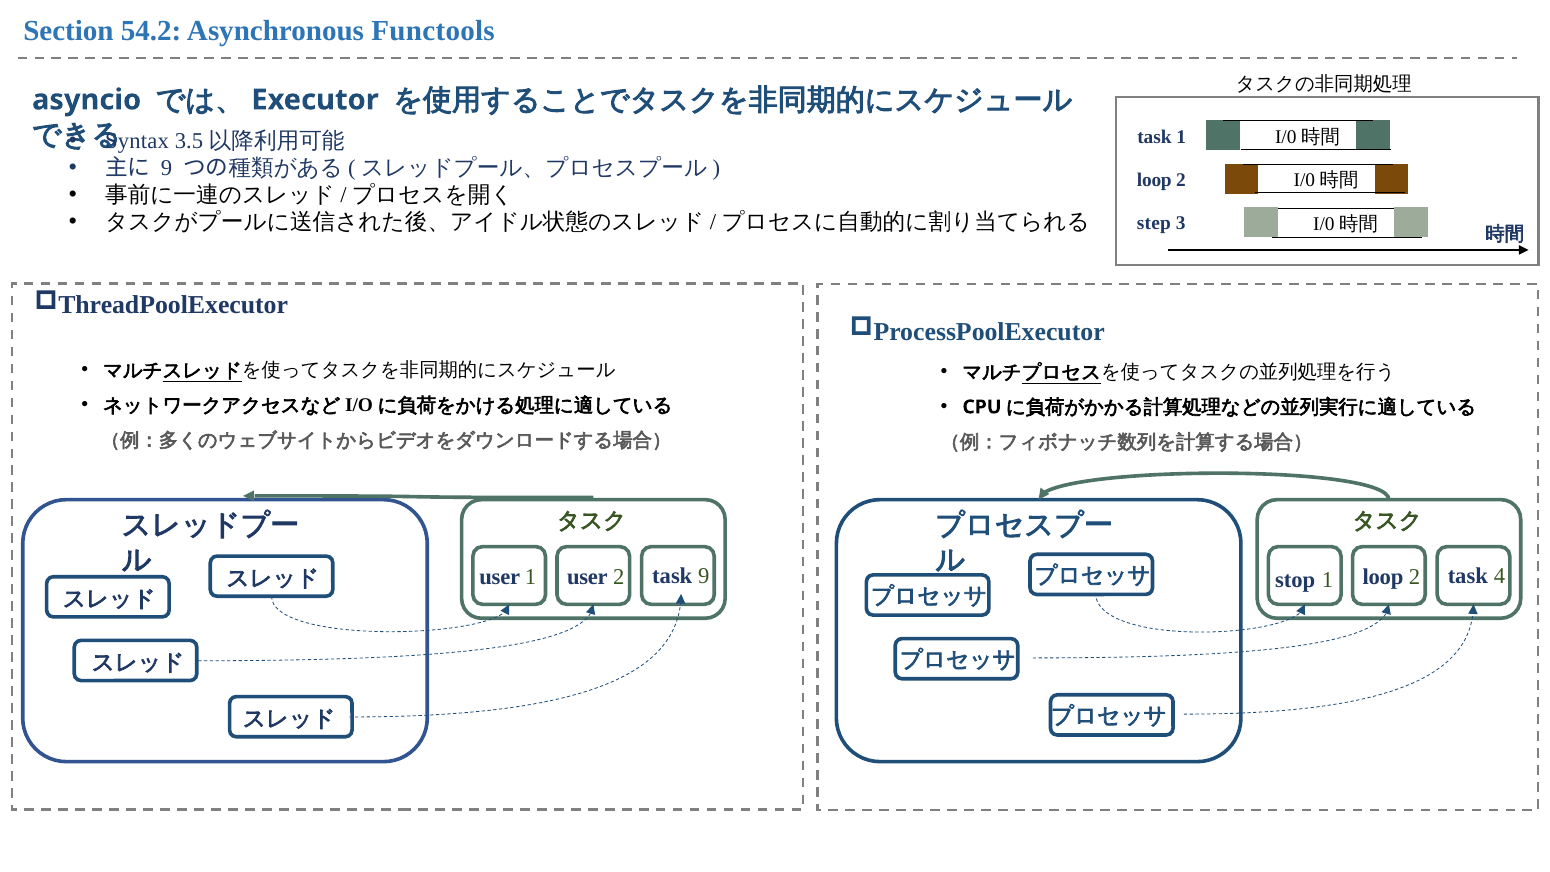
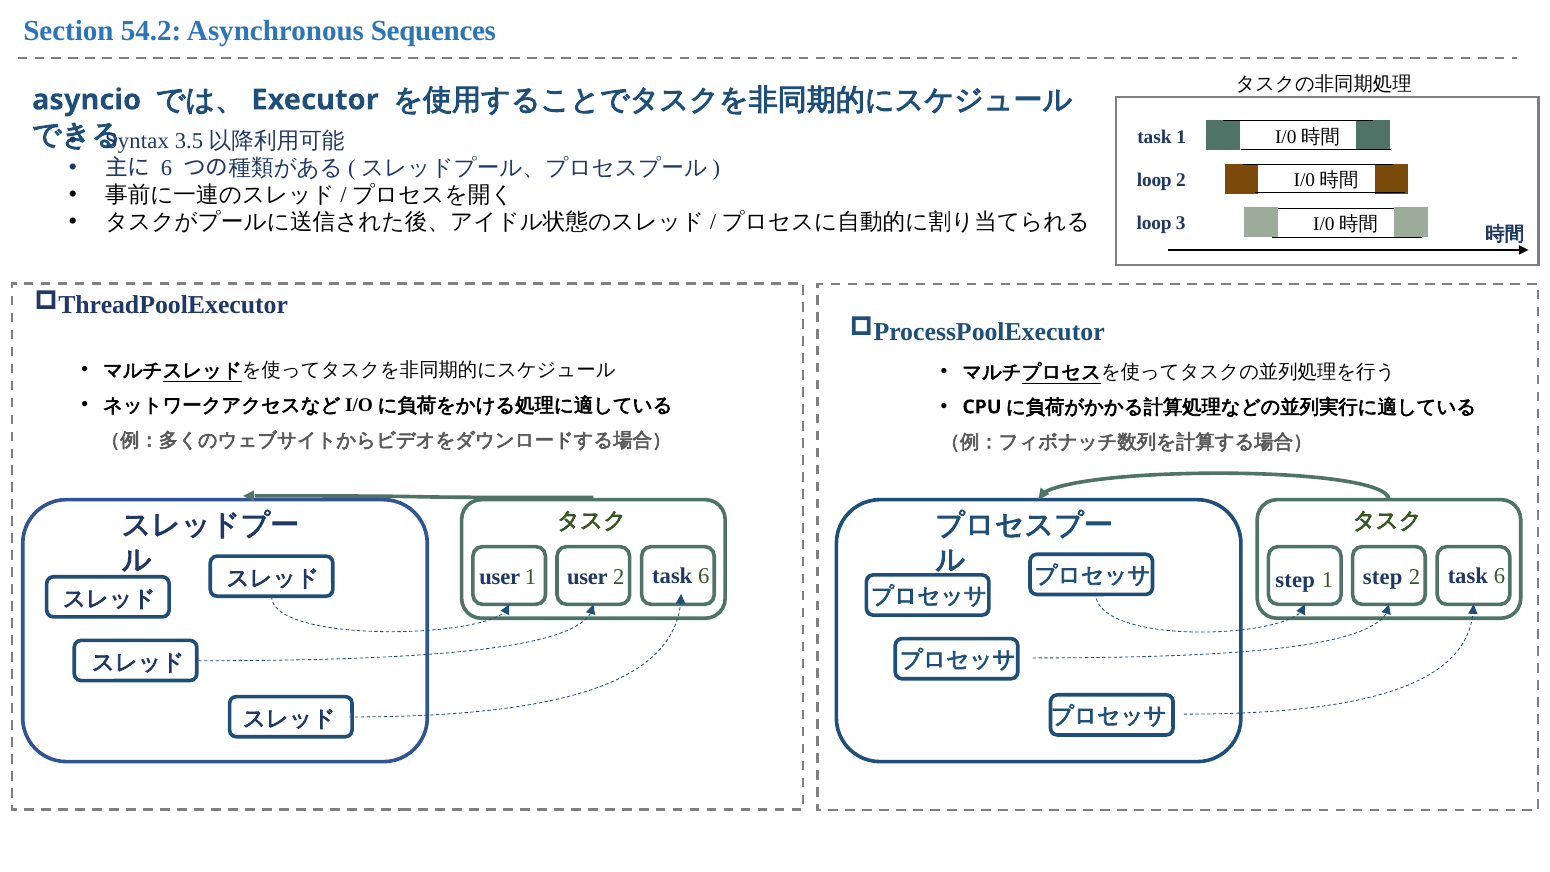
Functools: Functools -> Sequences (433, 31)
9: 9 -> 6 (167, 168)
step: step -> loop (1154, 223)
9: 9 -> 6 (704, 576)
stop: stop -> step (1295, 580)
loop: loop -> step (1383, 577)
4: 4 -> 6 (1499, 576)
